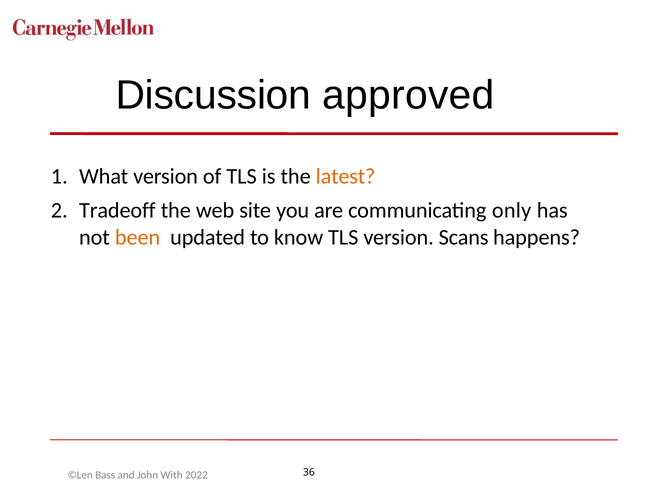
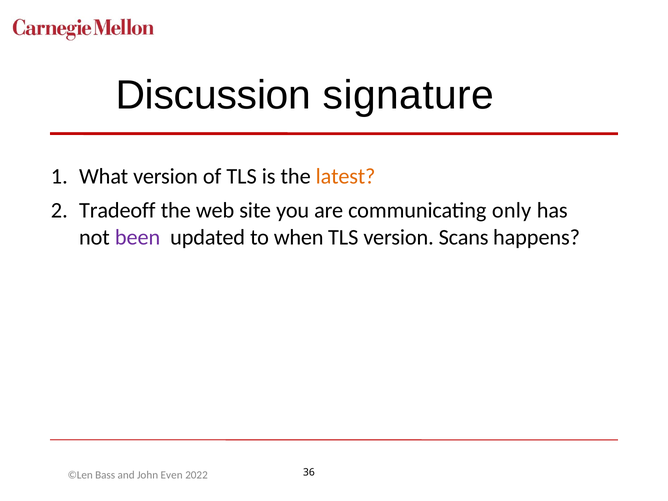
approved: approved -> signature (408, 95)
been colour: orange -> purple (138, 237)
know: know -> when (299, 237)
With: With -> Even (172, 475)
